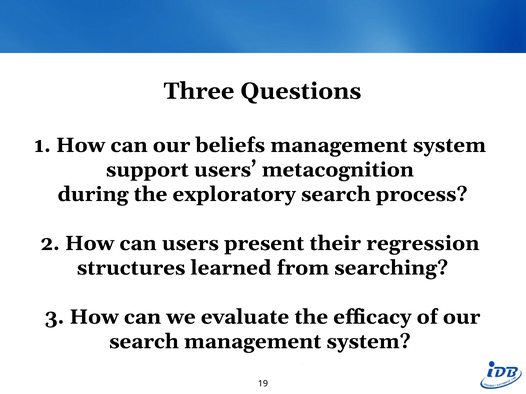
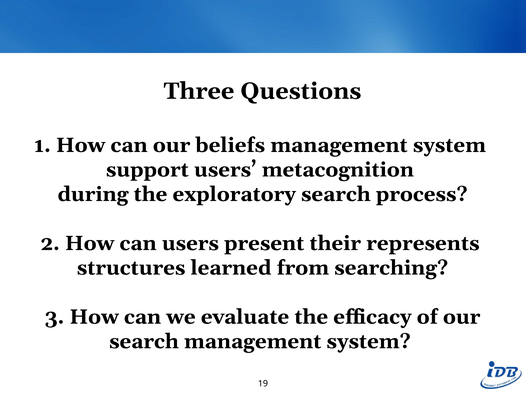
regression: regression -> represents (423, 244)
